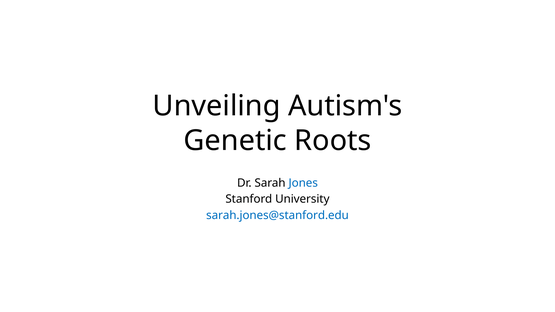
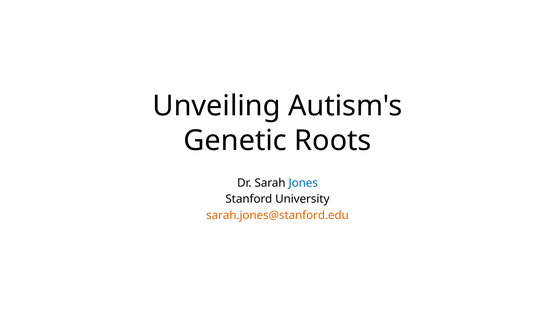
sarah.jones@stanford.edu colour: blue -> orange (277, 215)
